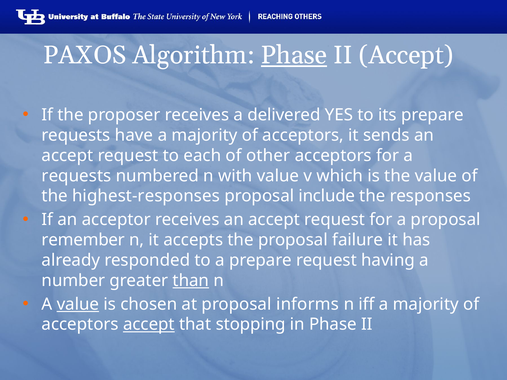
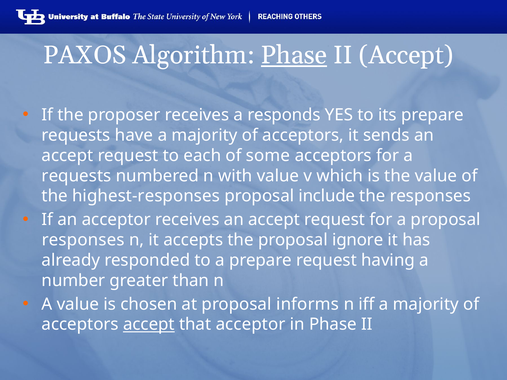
delivered: delivered -> responds (284, 115)
other: other -> some (268, 156)
remember: remember -> responses (83, 240)
failure: failure -> ignore (358, 240)
than underline: present -> none (191, 281)
value underline: present -> none (78, 304)
that stopping: stopping -> acceptor (251, 325)
